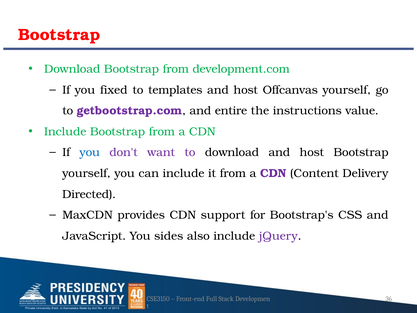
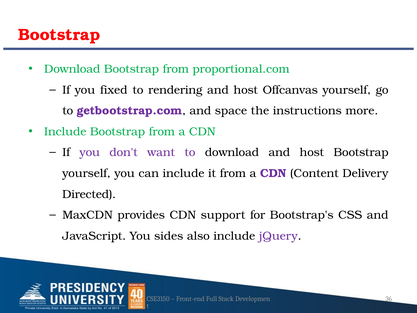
development.com: development.com -> proportional.com (241, 69)
templates: templates -> rendering (175, 90)
entire: entire -> space (231, 111)
value: value -> more (362, 111)
you colour: blue -> purple (90, 152)
